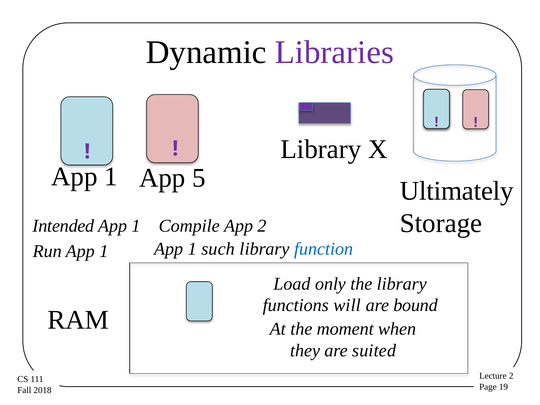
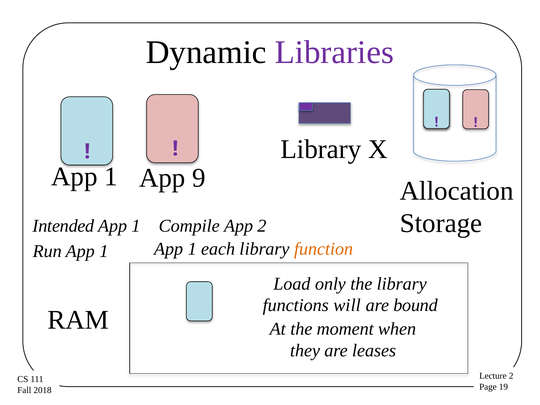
5: 5 -> 9 (199, 178)
Ultimately: Ultimately -> Allocation (457, 191)
such: such -> each (218, 249)
function colour: blue -> orange (324, 249)
suited: suited -> leases (374, 350)
